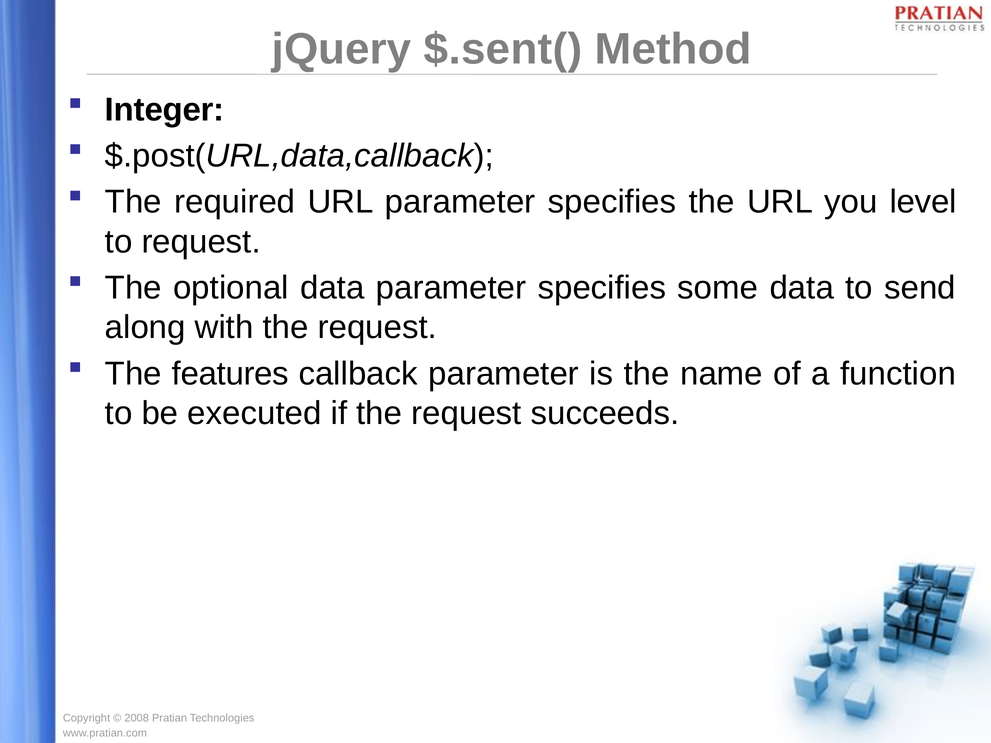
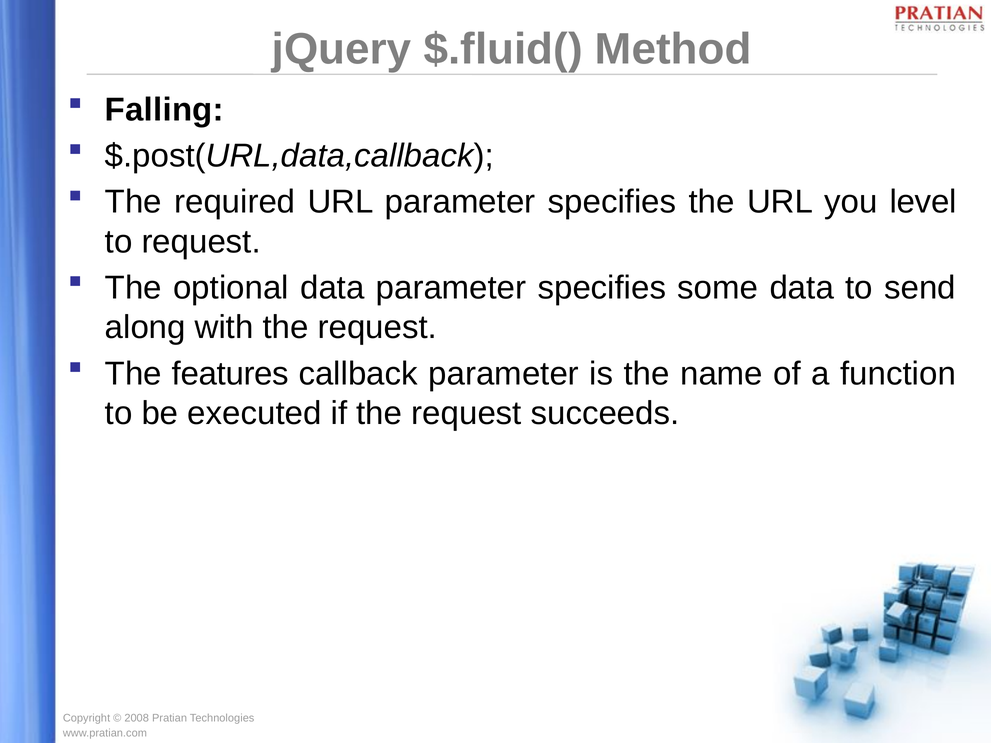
$.sent(: $.sent( -> $.fluid( (503, 49)
Integer: Integer -> Falling (164, 110)
